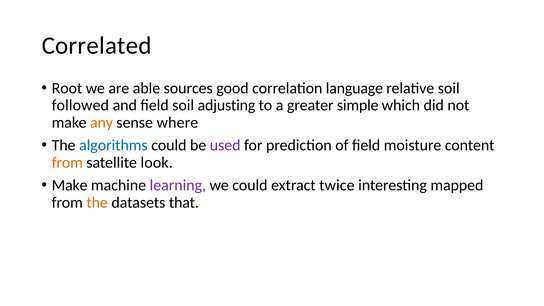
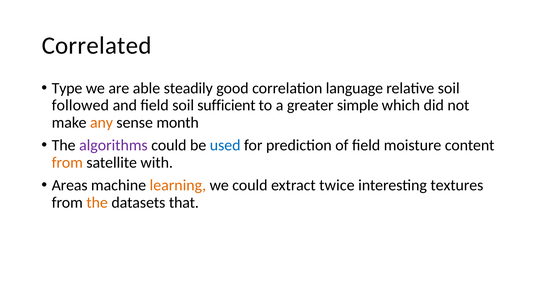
Root: Root -> Type (67, 88)
sources: sources -> steadily (188, 88)
adjusting: adjusting -> sufficient (226, 105)
where: where -> month (178, 123)
algorithms colour: blue -> purple (113, 145)
used colour: purple -> blue (225, 145)
look: look -> with (157, 162)
Make: Make -> Areas (70, 185)
learning colour: purple -> orange (178, 185)
mapped: mapped -> textures (457, 185)
